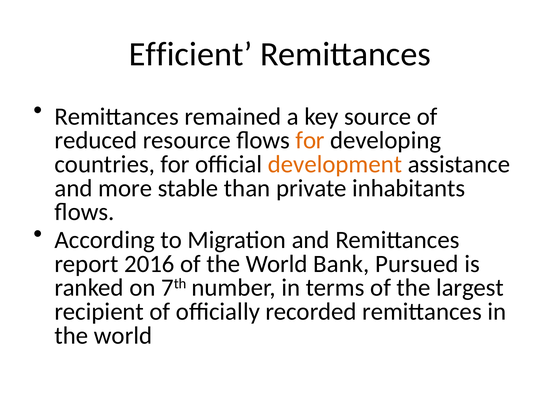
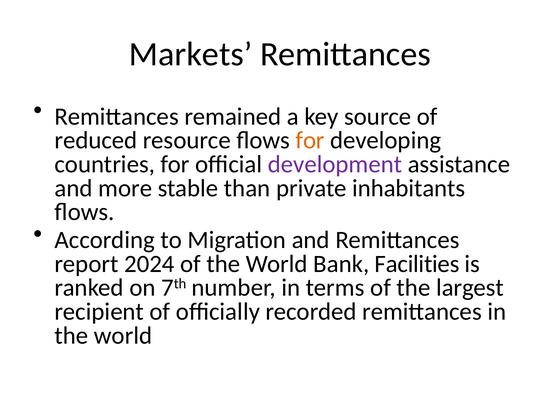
Efficient: Efficient -> Markets (191, 54)
development colour: orange -> purple (335, 164)
2016: 2016 -> 2024 (149, 264)
Pursued: Pursued -> Facilities (417, 264)
